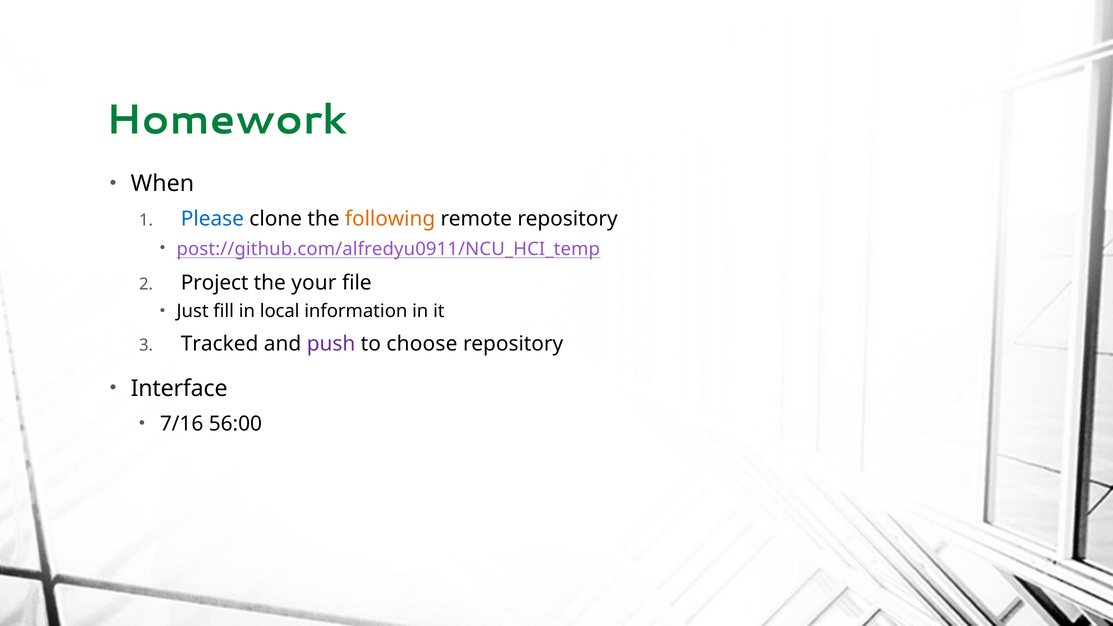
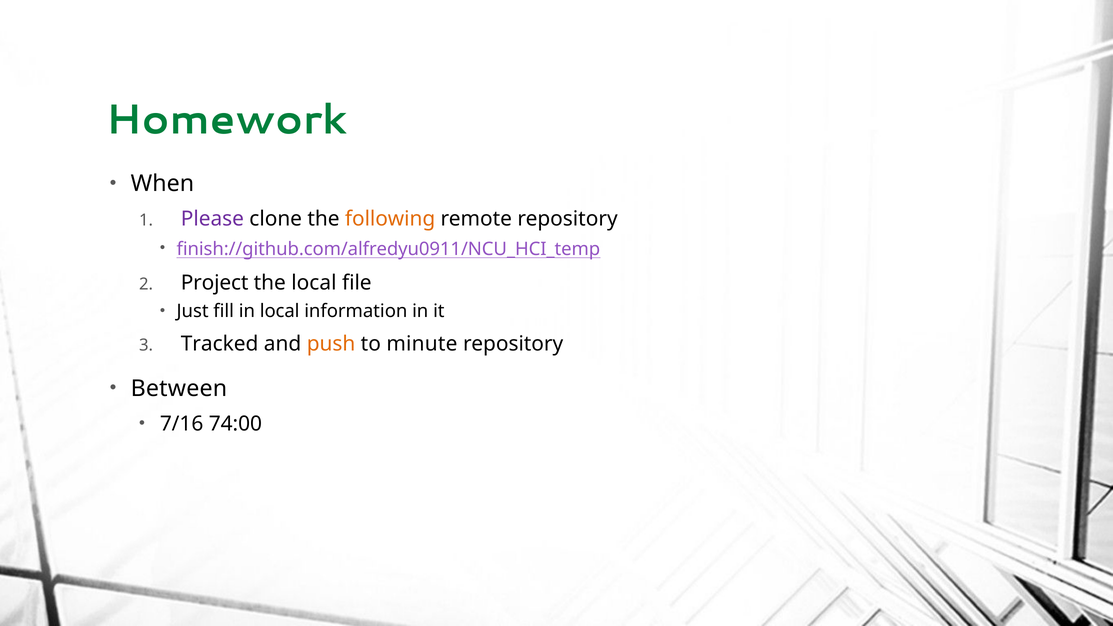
Please colour: blue -> purple (212, 219)
post://github.com/alfredyu0911/NCU_HCI_temp: post://github.com/alfredyu0911/NCU_HCI_temp -> finish://github.com/alfredyu0911/NCU_HCI_temp (388, 249)
the your: your -> local (314, 283)
push colour: purple -> orange (331, 344)
choose: choose -> minute (422, 344)
Interface: Interface -> Between (179, 389)
56:00: 56:00 -> 74:00 (235, 424)
